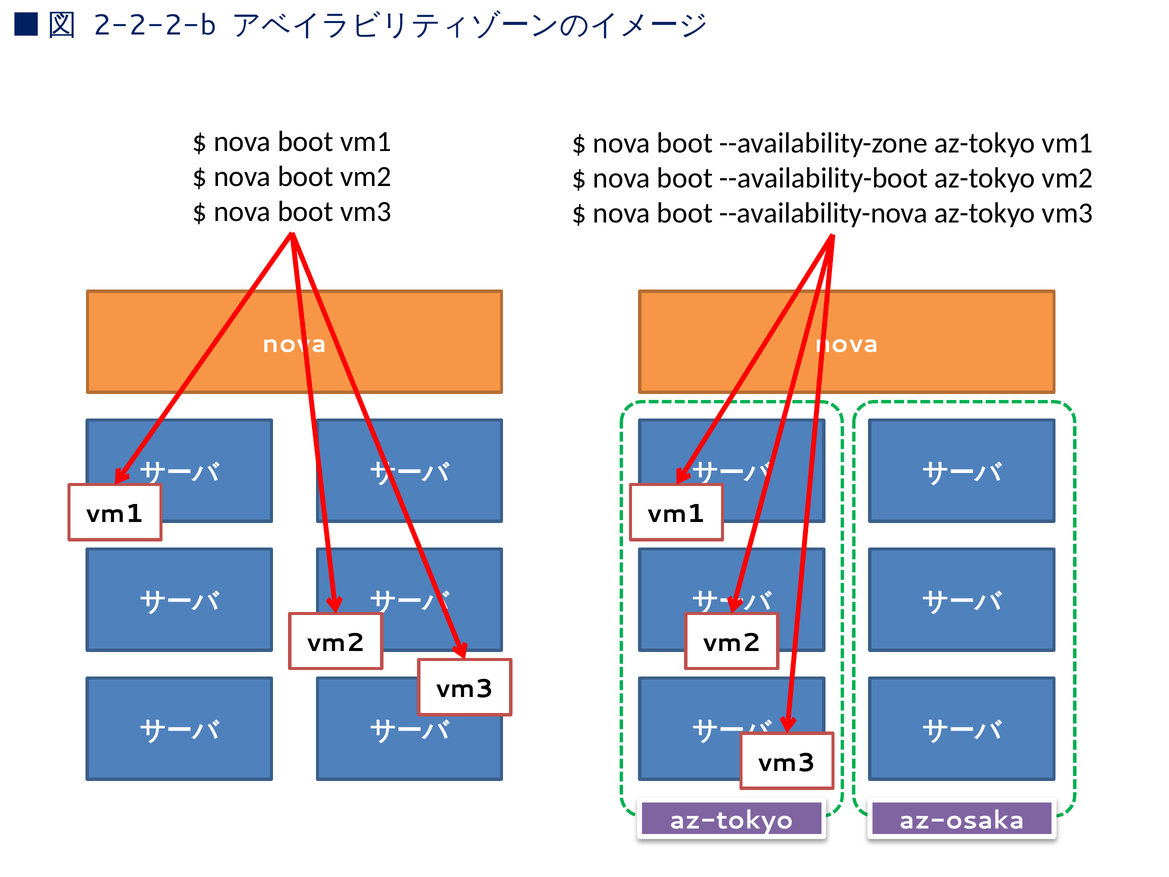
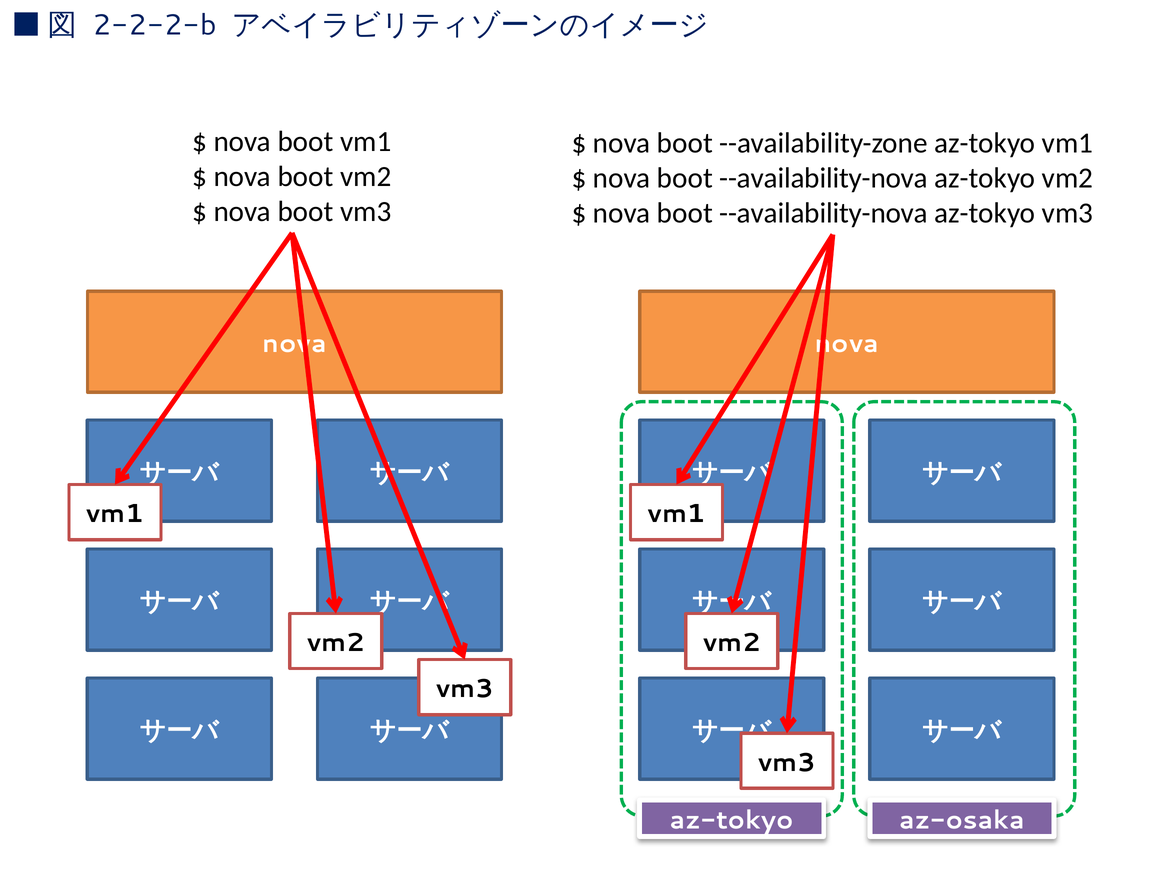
--availability-boot: --availability-boot -> --availability-nova (824, 178)
